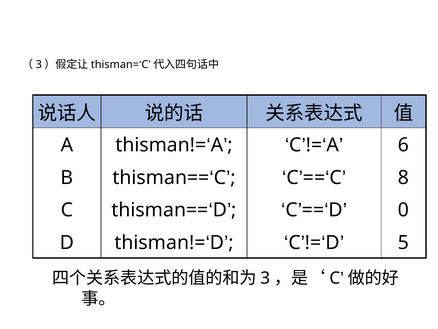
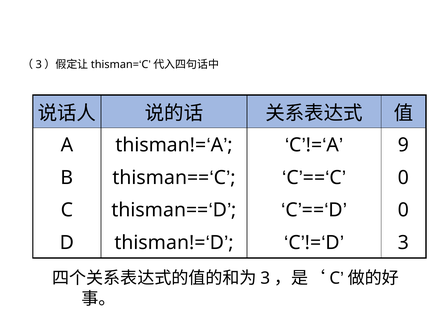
6: 6 -> 9 (404, 145)
8: 8 -> 0 (404, 177)
5: 5 -> 3 (404, 242)
